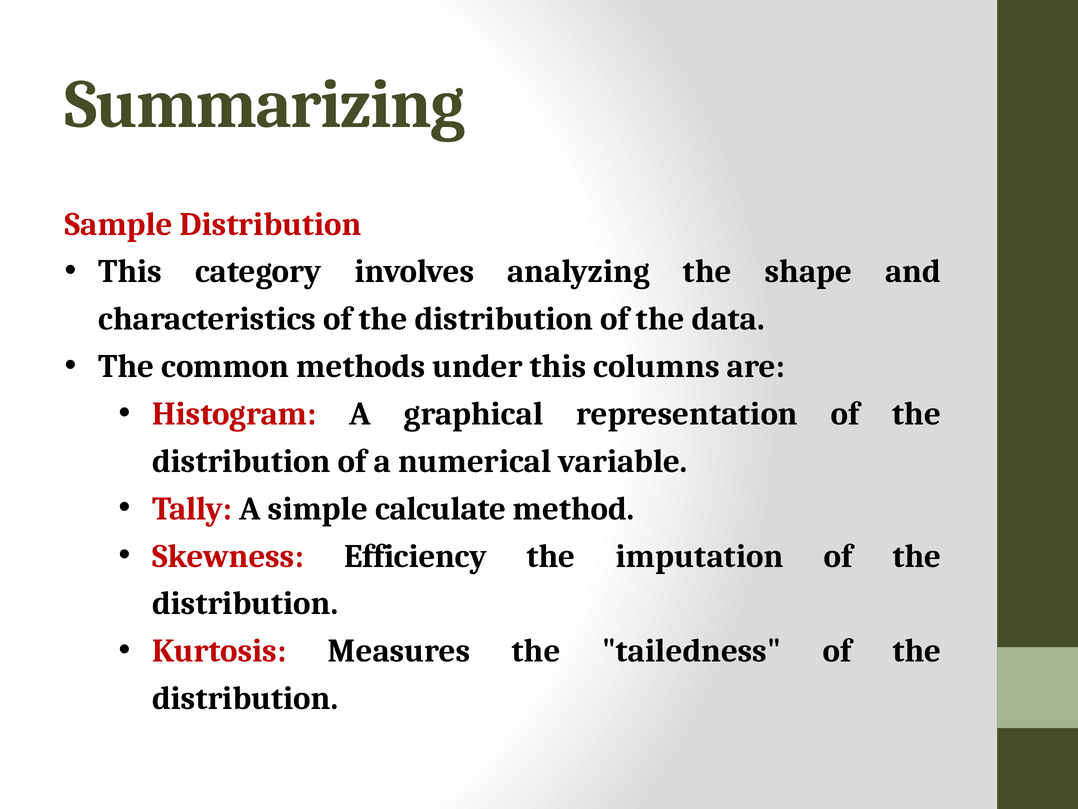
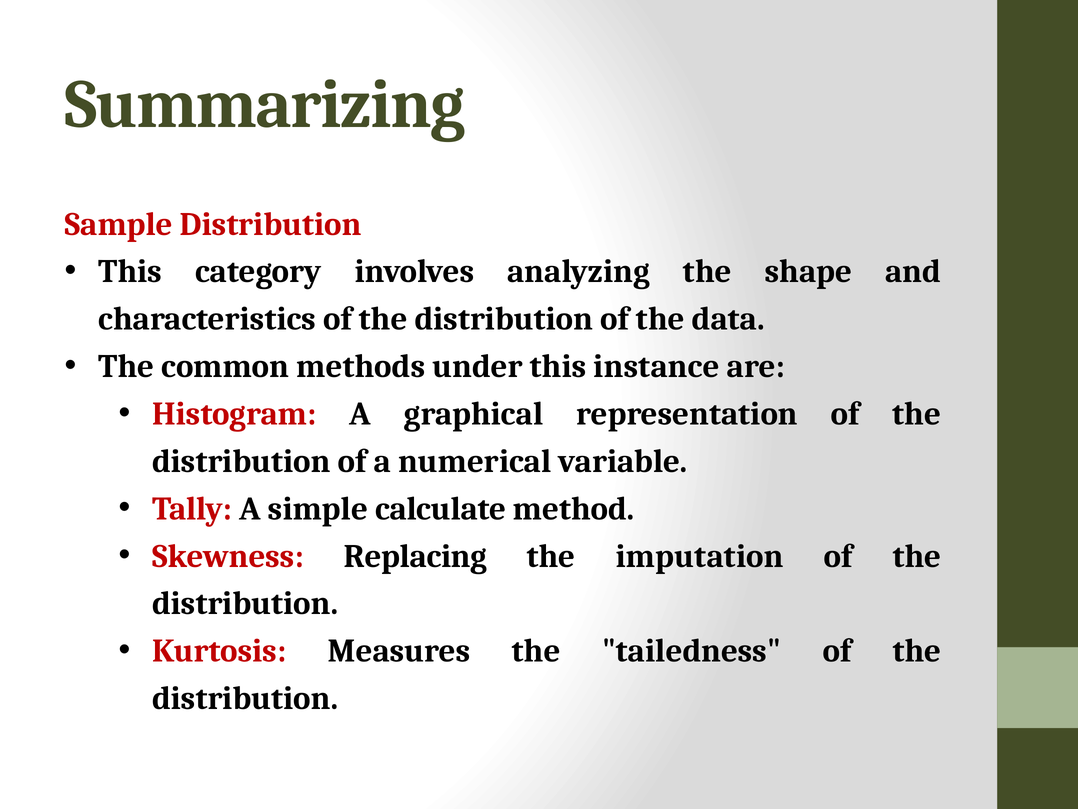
columns: columns -> instance (657, 366)
Efficiency: Efficiency -> Replacing (415, 556)
